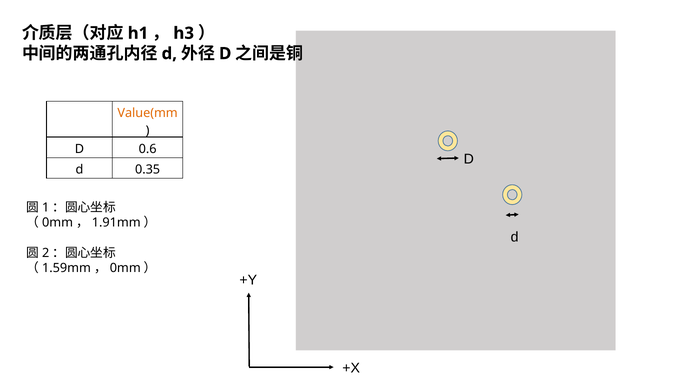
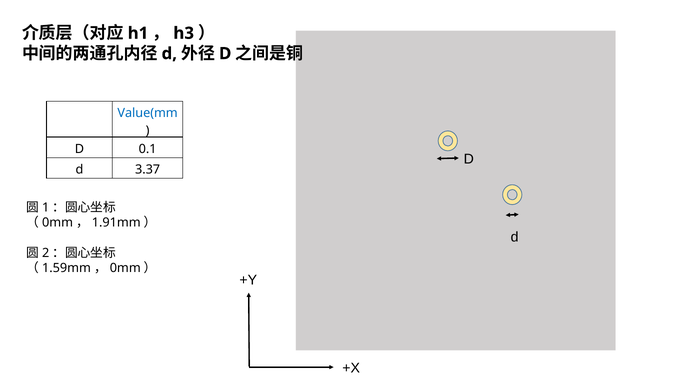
Value(mm colour: orange -> blue (148, 113)
0.6: 0.6 -> 0.1 (148, 149)
0.35: 0.35 -> 3.37 (148, 169)
